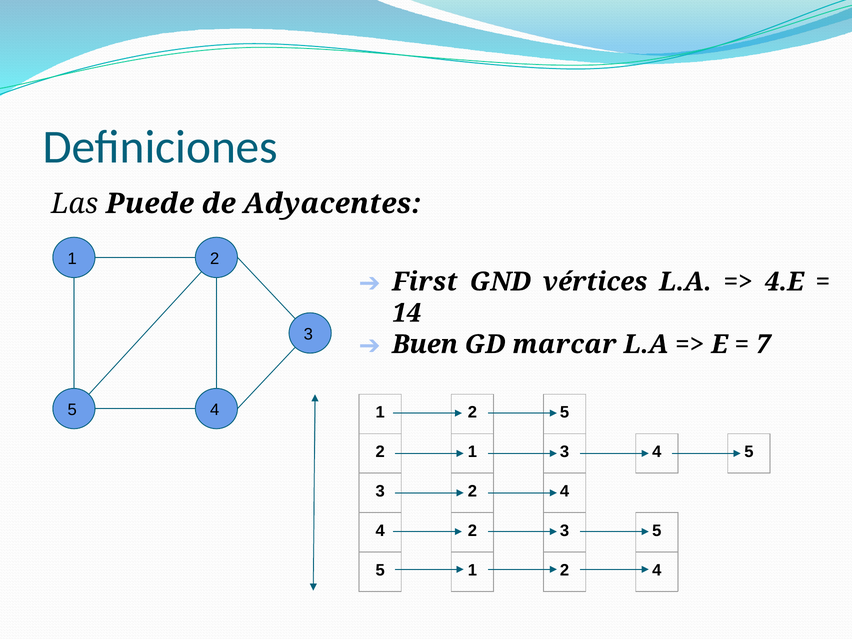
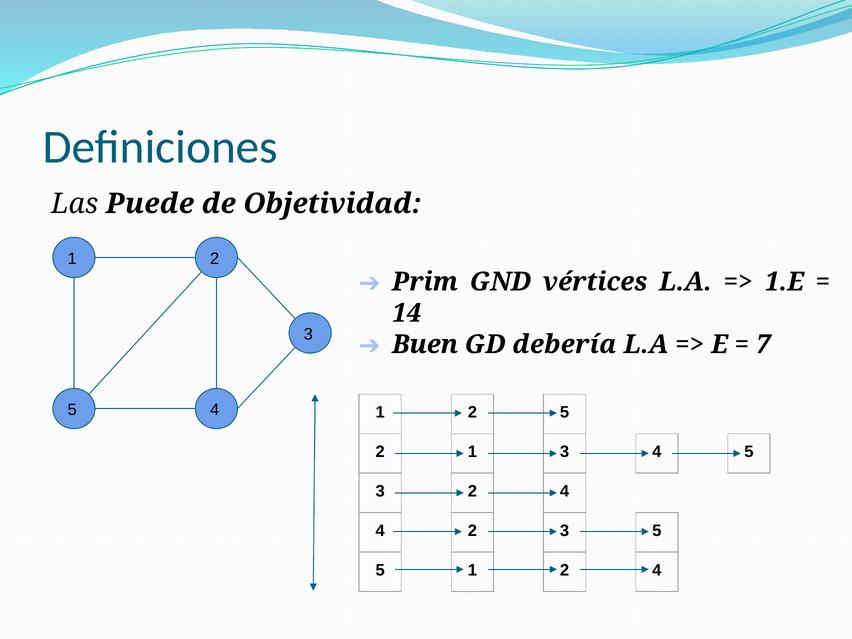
Adyacentes: Adyacentes -> Objetividad (332, 204)
First: First -> Prim (425, 282)
4.E: 4.E -> 1.E (784, 282)
marcar: marcar -> debería (564, 344)
